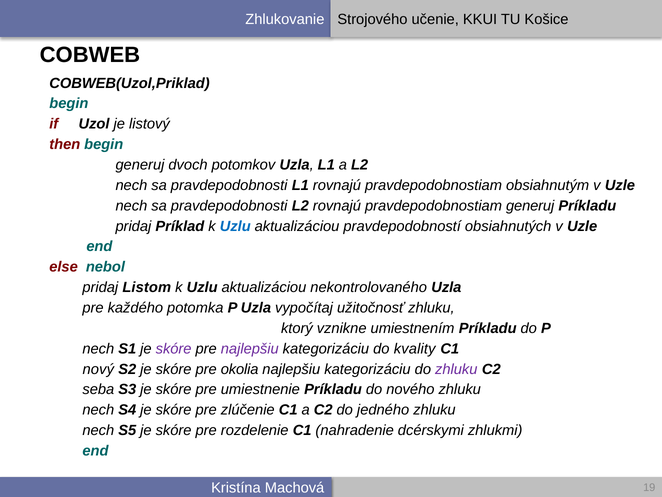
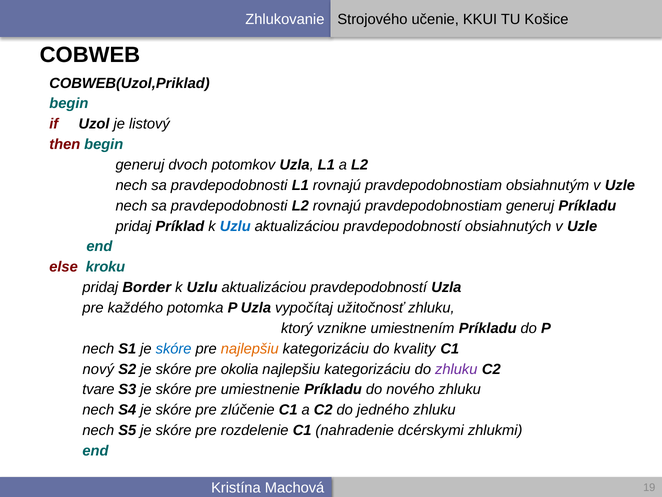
nebol: nebol -> kroku (105, 267)
Listom: Listom -> Border (147, 287)
nekontrolovaného: nekontrolovaného -> pravdepodobností (369, 287)
skóre colour: purple -> blue (174, 348)
najlepšiu colour: purple -> orange (250, 348)
seba: seba -> tvare (98, 389)
